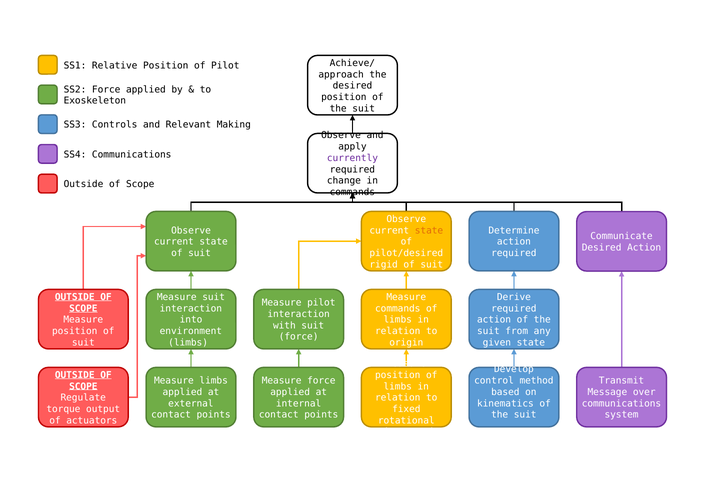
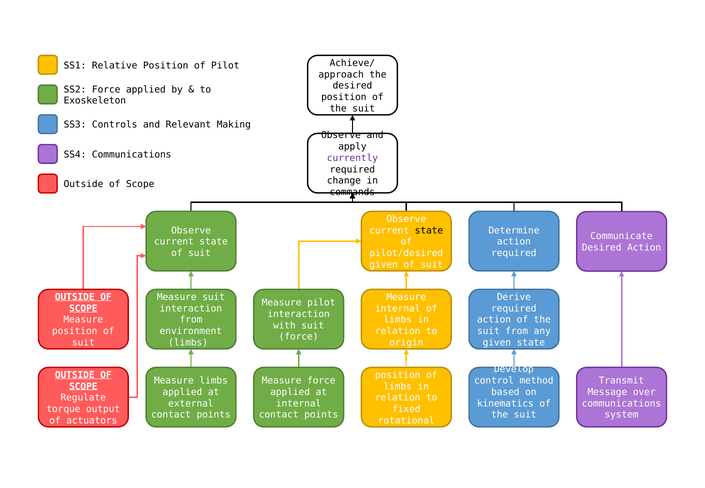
state colour: orange -> black (429, 230)
rigid: rigid -> given (384, 265)
commands: commands -> internal (398, 308)
into: into -> from (191, 320)
